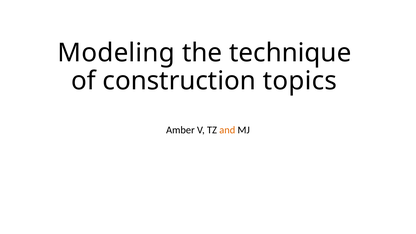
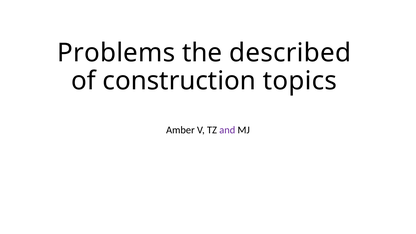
Modeling: Modeling -> Problems (116, 53)
technique: technique -> described (290, 53)
and colour: orange -> purple (227, 130)
